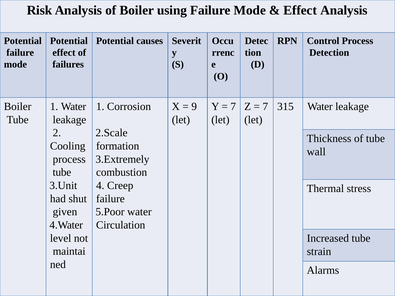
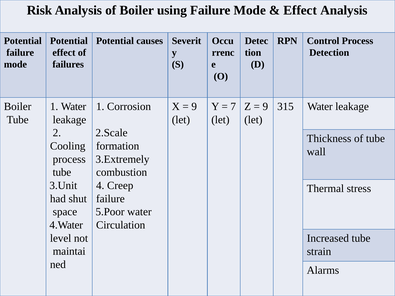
7: 7 -> 9 (265, 107)
given: given -> space (65, 212)
